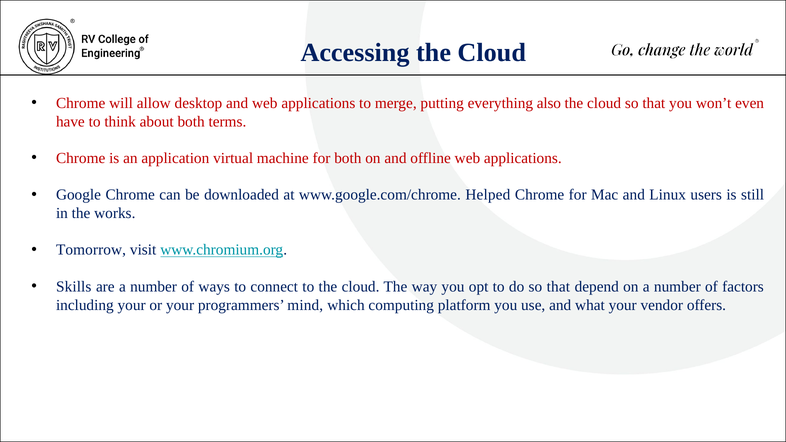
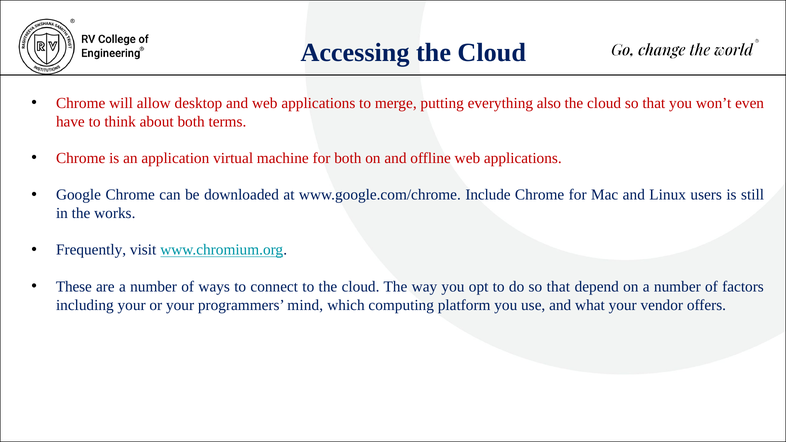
Helped: Helped -> Include (488, 195)
Tomorrow: Tomorrow -> Frequently (91, 250)
Skills: Skills -> These (74, 287)
